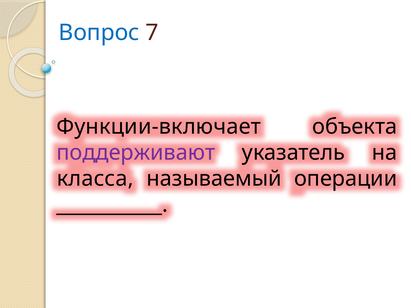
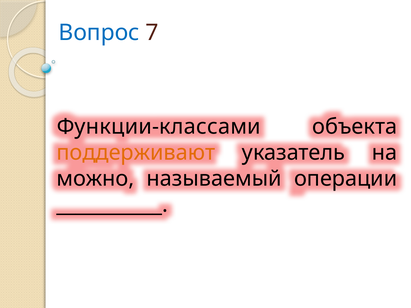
Функции-включает: Функции-включает -> Функции-классами (159, 127)
поддерживают colour: purple -> orange (136, 153)
класса: класса -> можно (95, 179)
